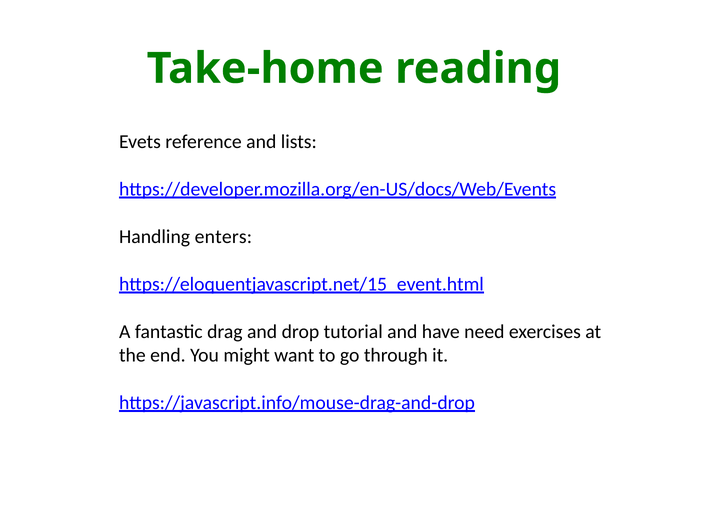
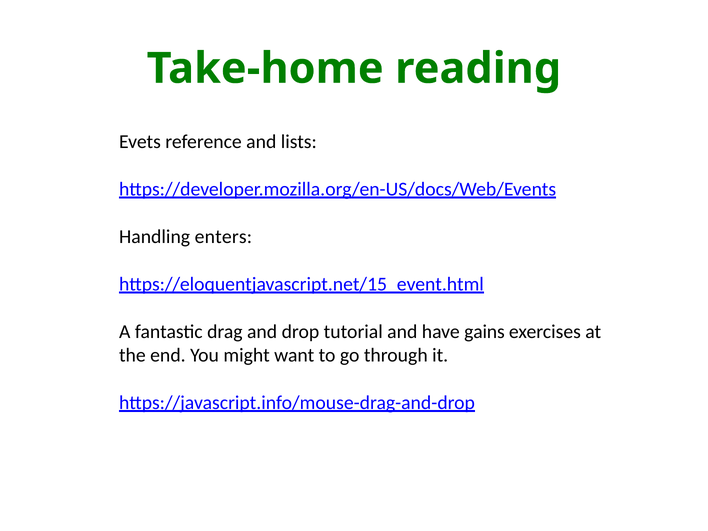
need: need -> gains (484, 332)
